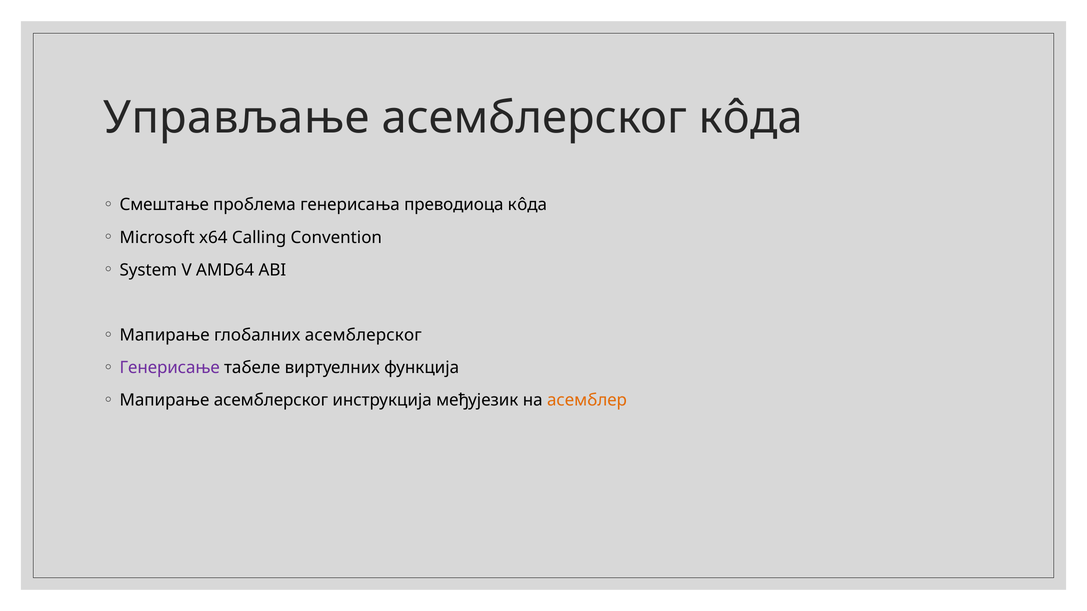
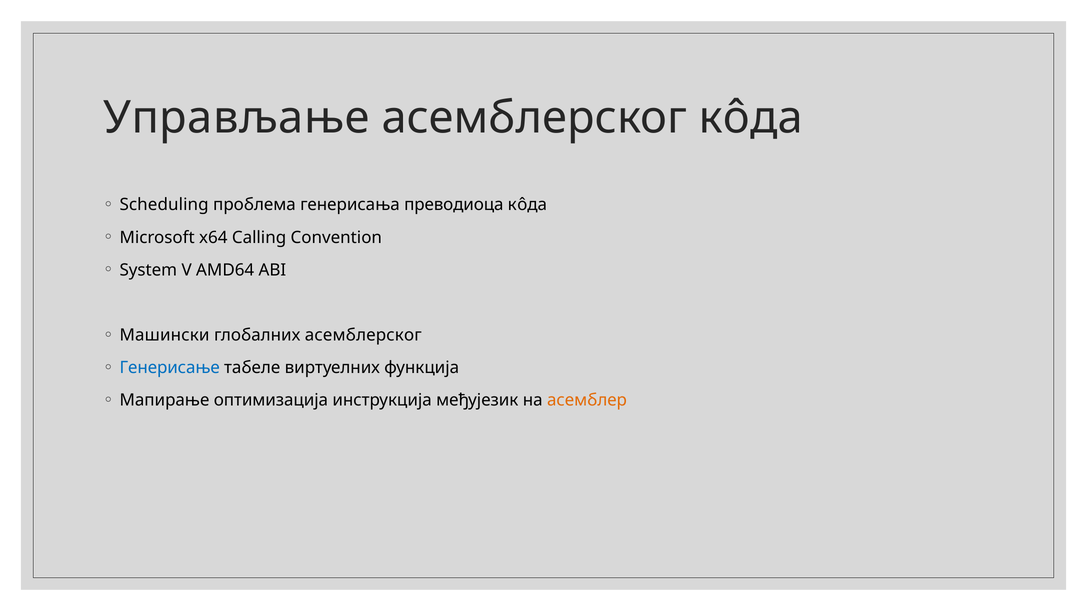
Смештање: Смештање -> Scheduling (164, 205)
Мапирање: Мапирање -> Машински (165, 335)
Генерисање colour: purple -> blue (170, 368)
Мапирање асемблерског: асемблерског -> оптимизација (271, 401)
